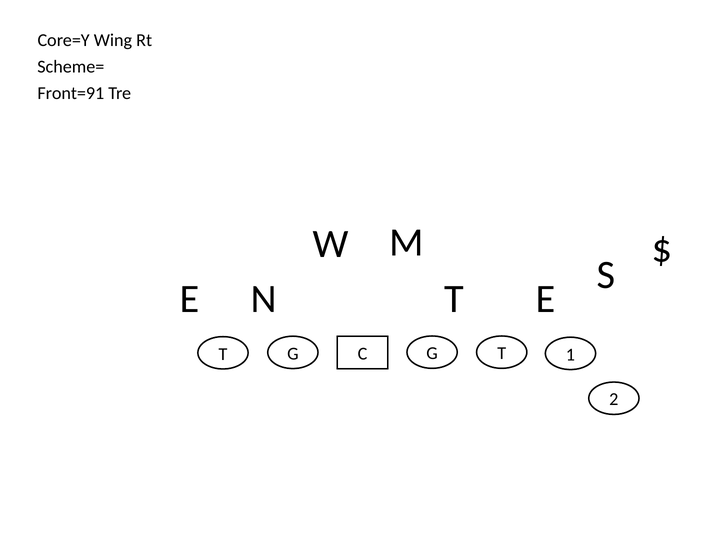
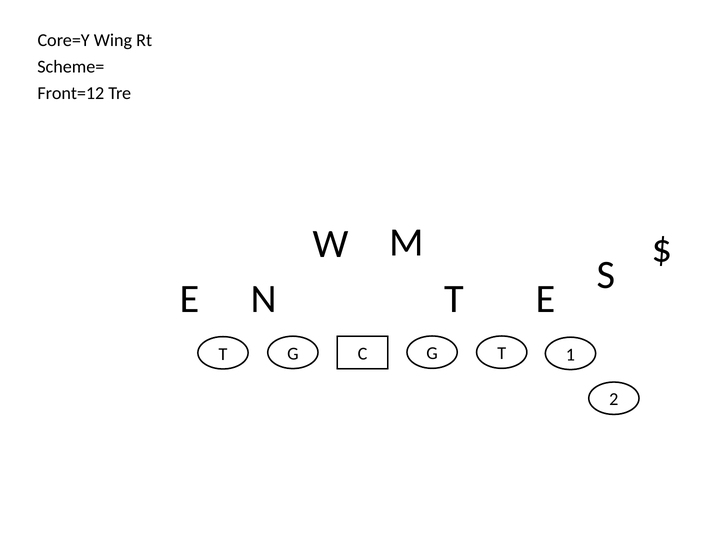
Front=91: Front=91 -> Front=12 (71, 94)
